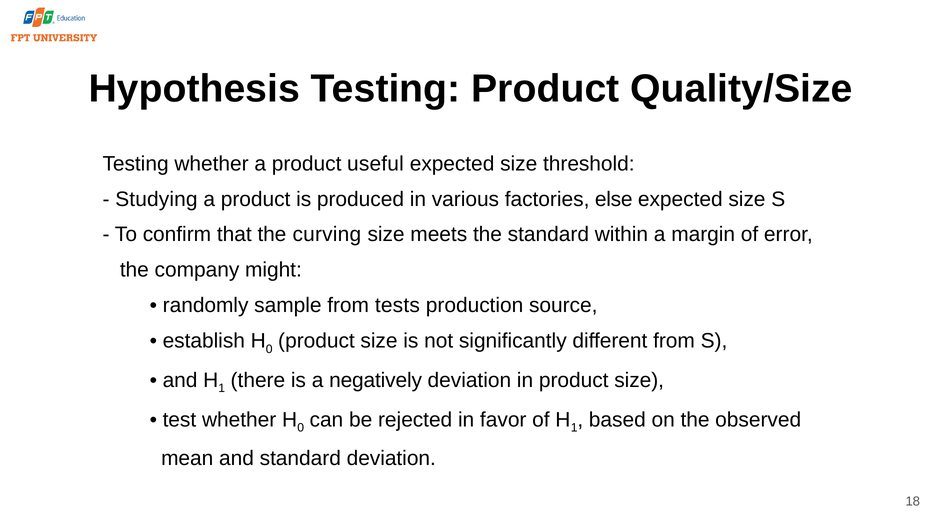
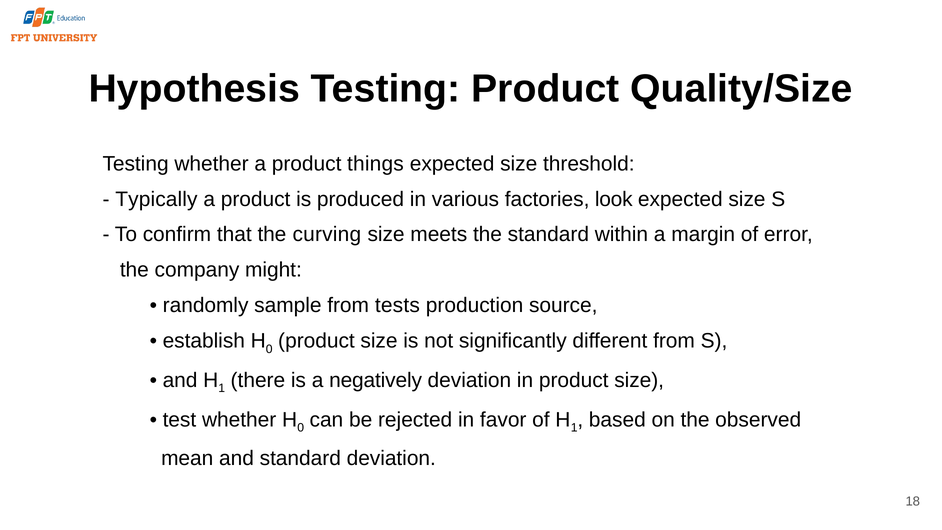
useful: useful -> things (375, 164)
Studying: Studying -> Typically (156, 199)
else: else -> look (614, 199)
